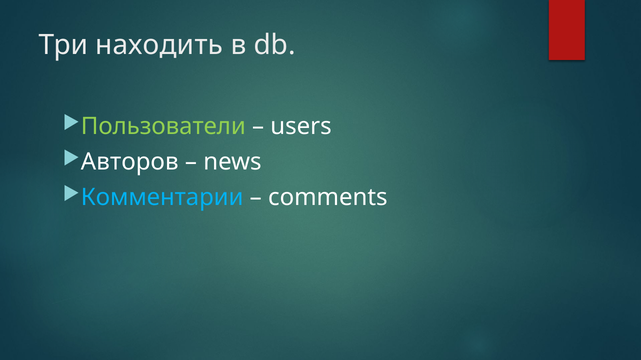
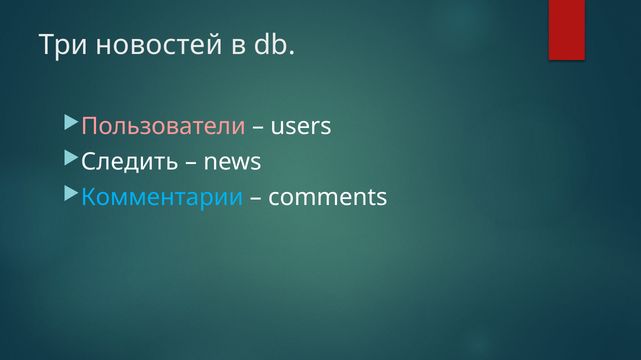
находить: находить -> новостей (159, 45)
Пользователи colour: light green -> pink (163, 126)
Авторов: Авторов -> Следить (130, 162)
